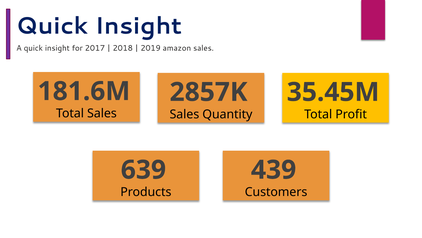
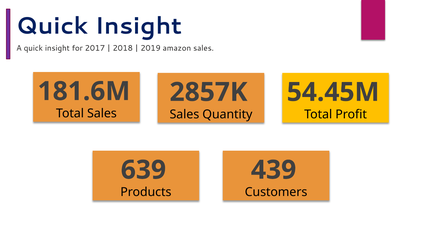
35.45M: 35.45M -> 54.45M (333, 92)
